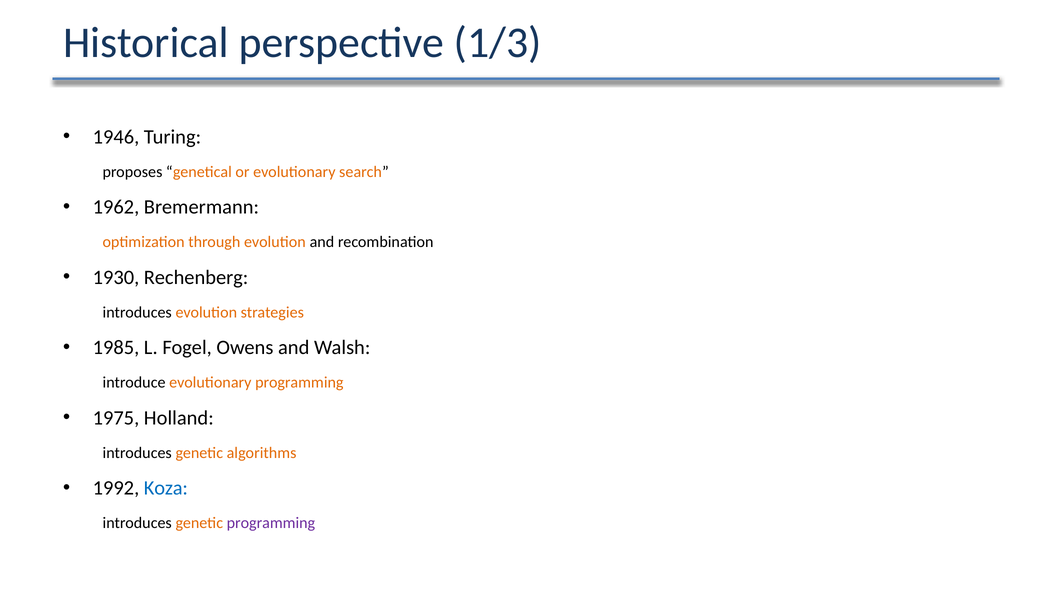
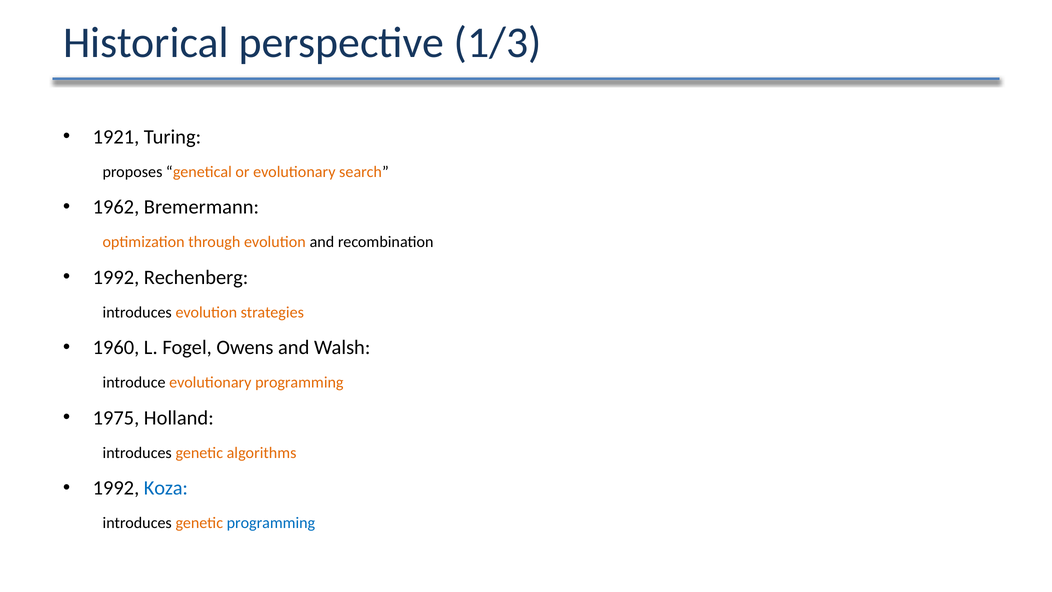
1946: 1946 -> 1921 (116, 137)
1930: 1930 -> 1992 (116, 277)
1985: 1985 -> 1960 (116, 348)
programming colour: purple -> blue (271, 523)
